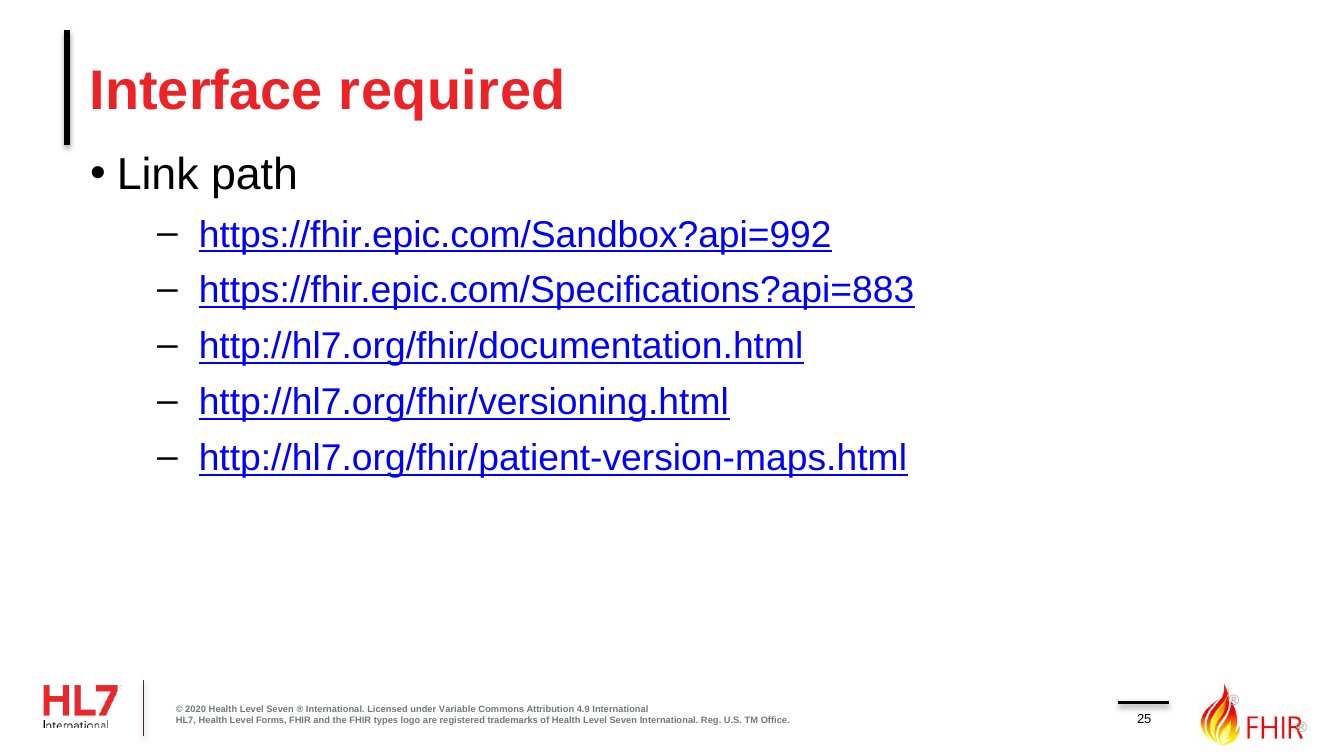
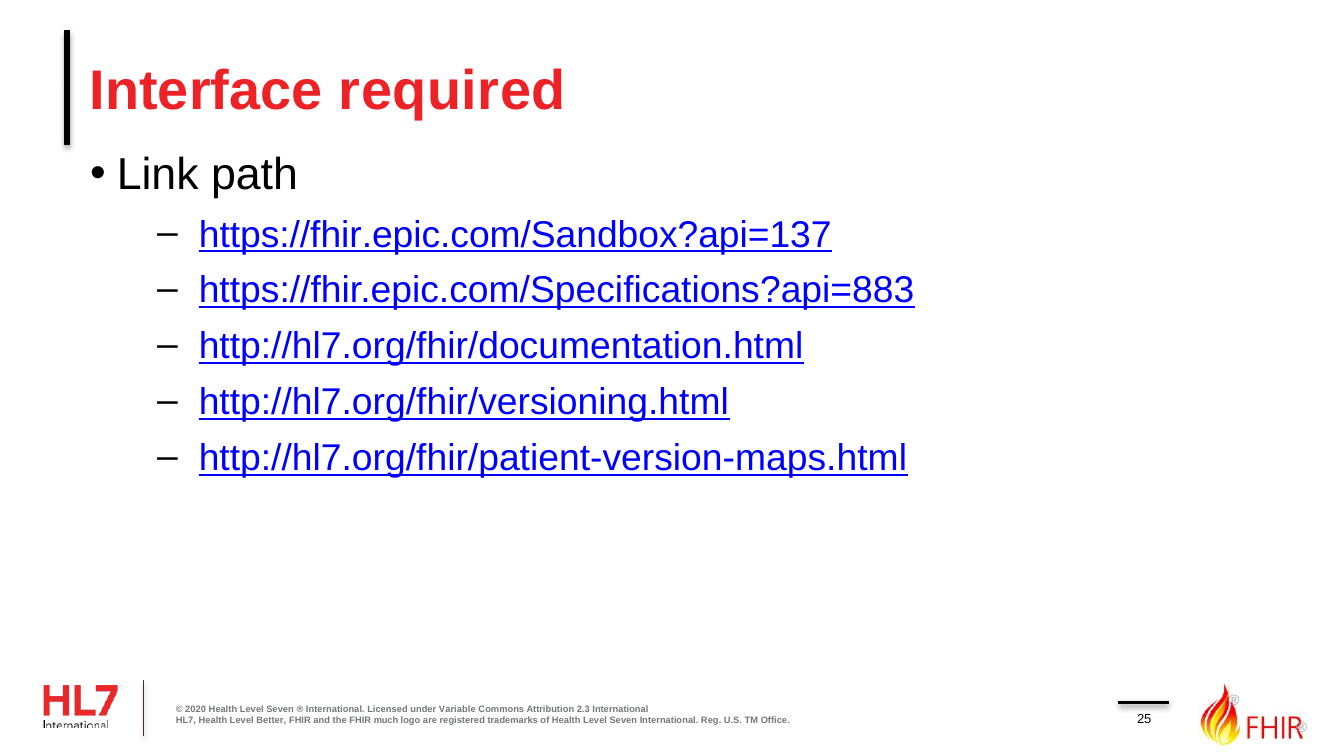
https://fhir.epic.com/Sandbox?api=992: https://fhir.epic.com/Sandbox?api=992 -> https://fhir.epic.com/Sandbox?api=137 (515, 235)
4.9: 4.9 -> 2.3 (583, 710)
Forms: Forms -> Better (271, 721)
types: types -> much (386, 721)
